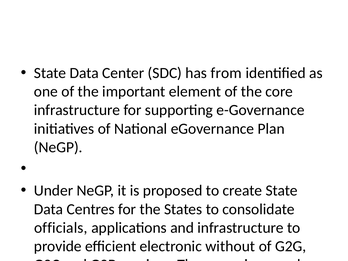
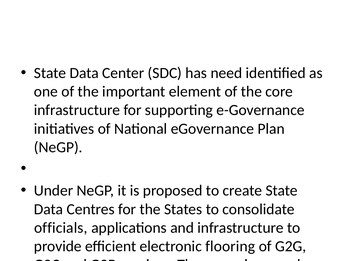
from: from -> need (226, 73)
without: without -> flooring (230, 246)
